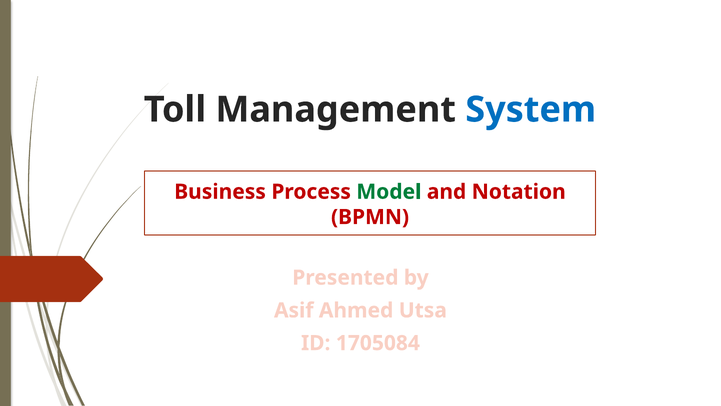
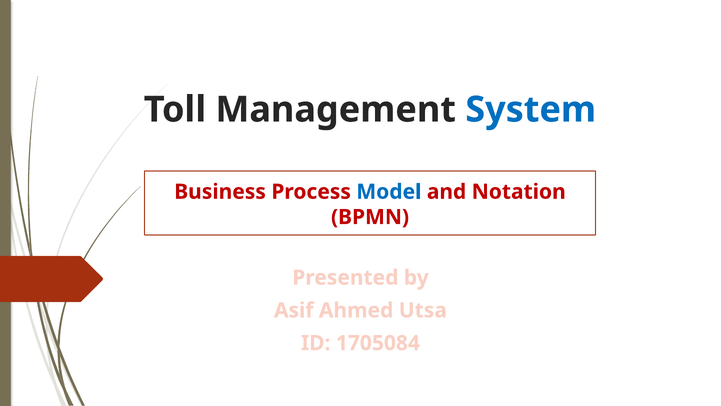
Model colour: green -> blue (389, 192)
